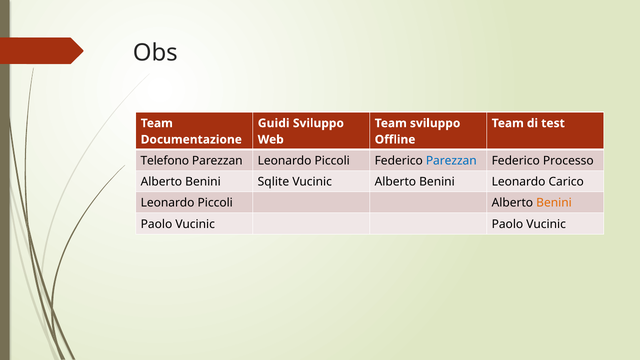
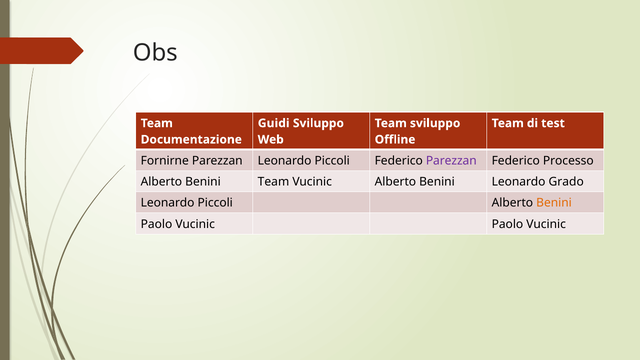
Telefono: Telefono -> Fornirne (165, 161)
Parezzan colour: blue -> purple (451, 161)
Benini Sqlite: Sqlite -> Team (273, 182)
Carico: Carico -> Grado (566, 182)
